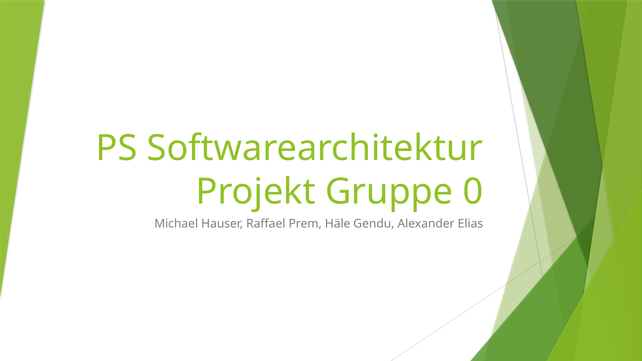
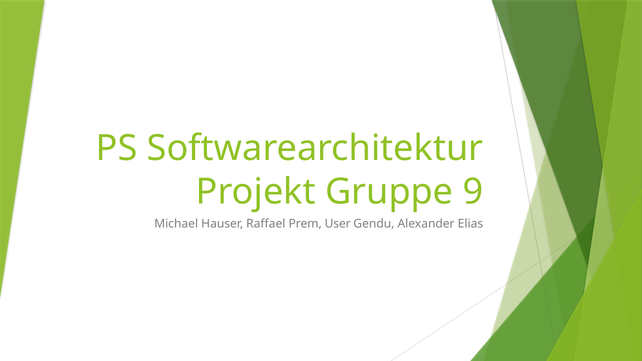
0: 0 -> 9 (473, 192)
Häle: Häle -> User (338, 224)
